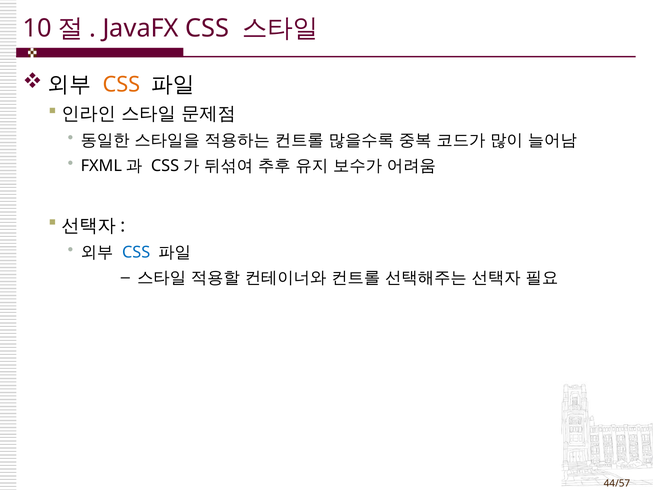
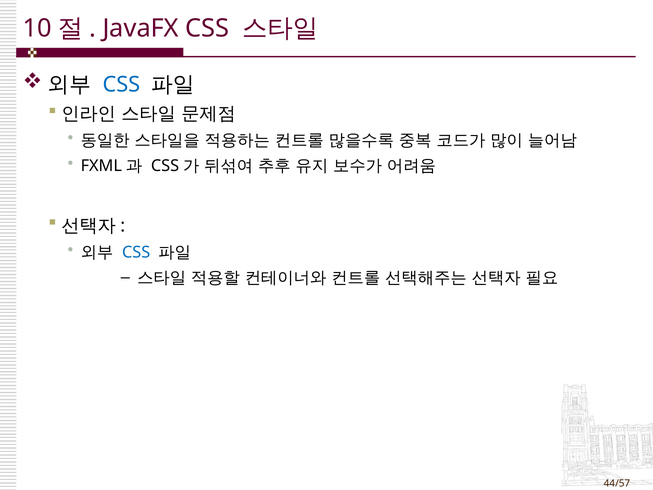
CSS colour: orange -> blue (121, 84)
